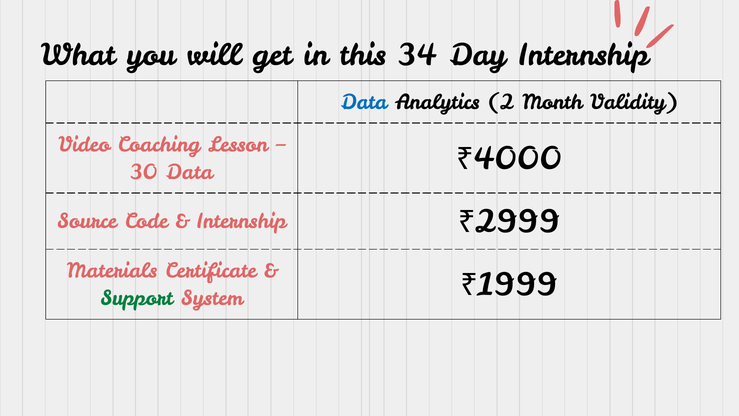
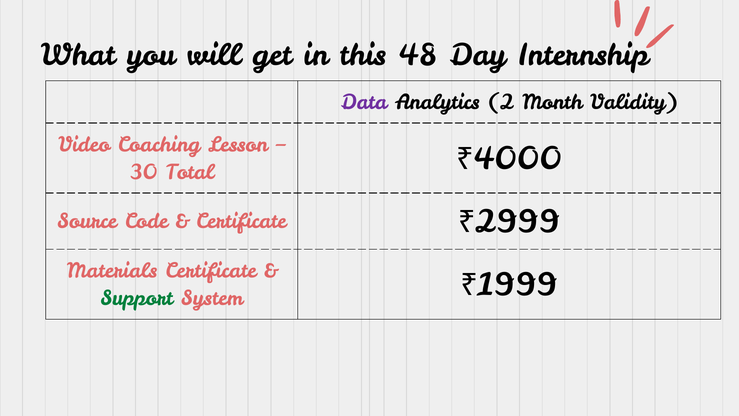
34: 34 -> 48 (418, 55)
Data colour: blue -> purple (364, 102)
30 Data: Data -> Total (190, 172)
Internship: Internship -> Certificate (241, 221)
